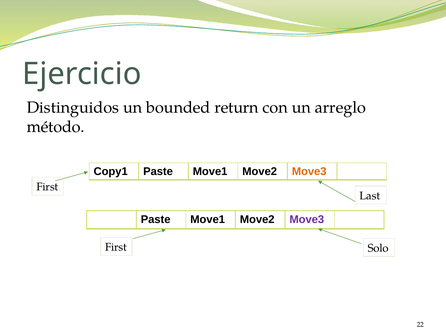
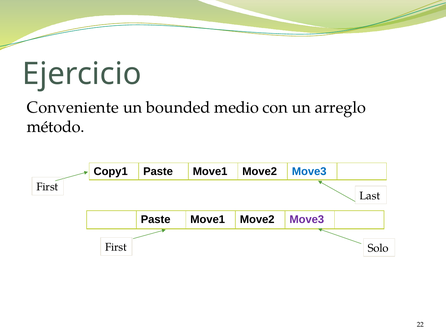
Distinguidos: Distinguidos -> Conveniente (73, 107)
return: return -> medio (237, 107)
Move3 colour: orange -> blue (309, 171)
